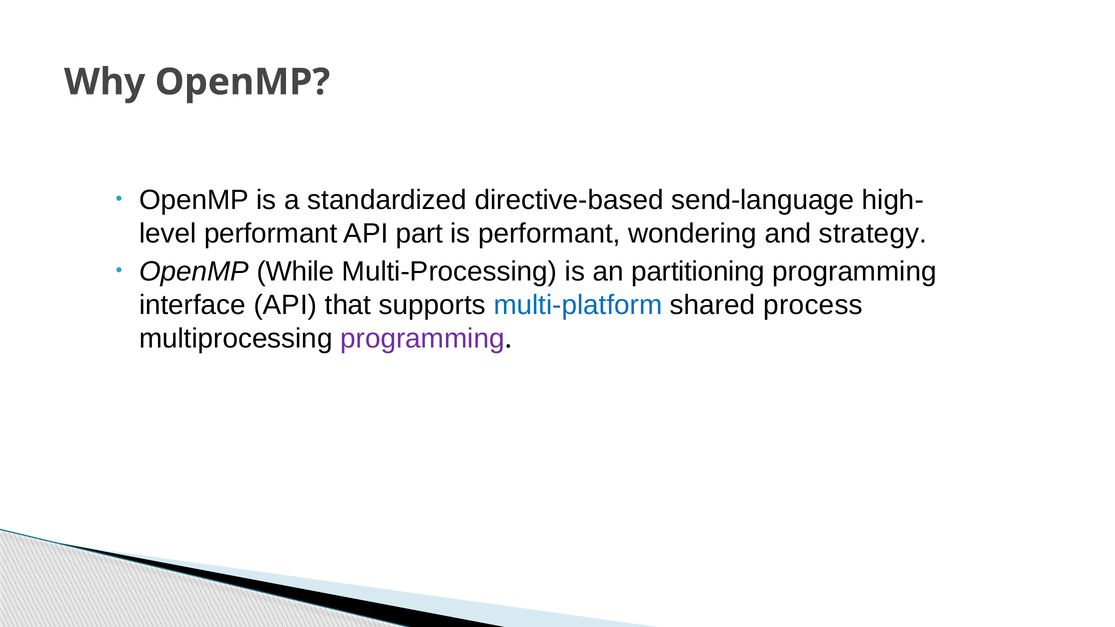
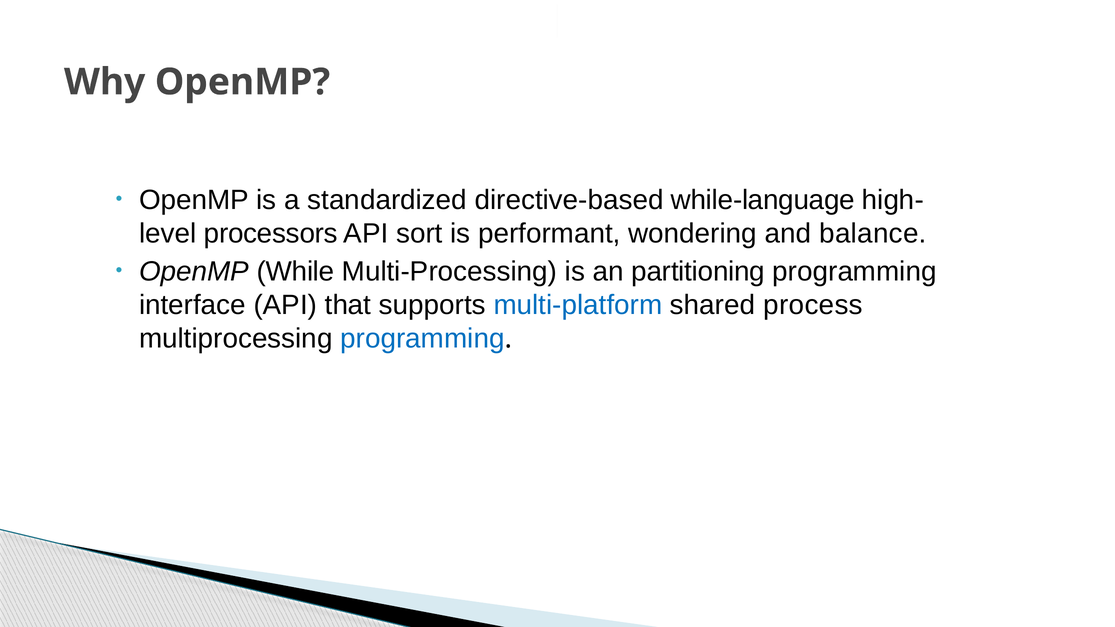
send-language: send-language -> while-language (763, 200)
performant: performant -> processors (271, 233)
part: part -> sort (419, 233)
strategy: strategy -> balance (873, 233)
programming colour: purple -> blue (422, 338)
